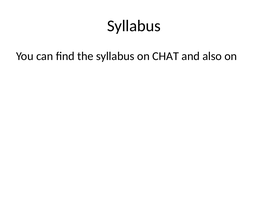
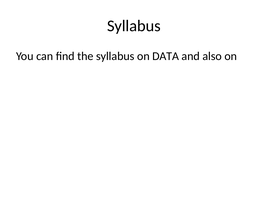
CHAT: CHAT -> DATA (166, 56)
